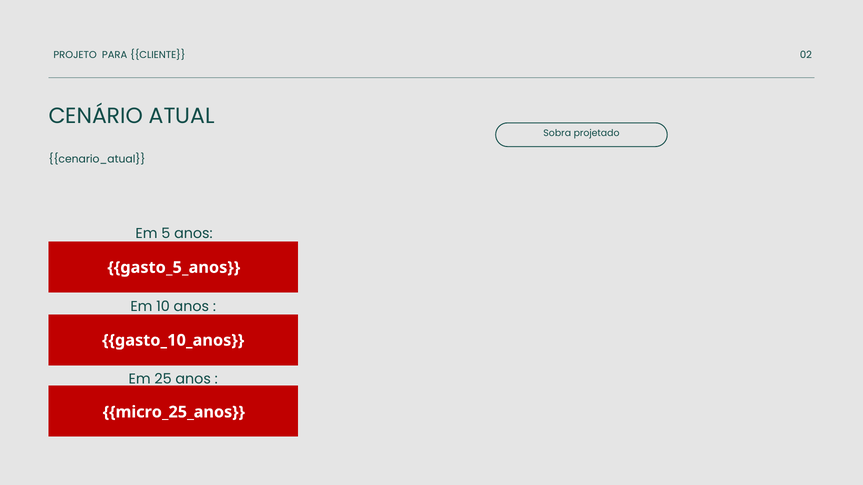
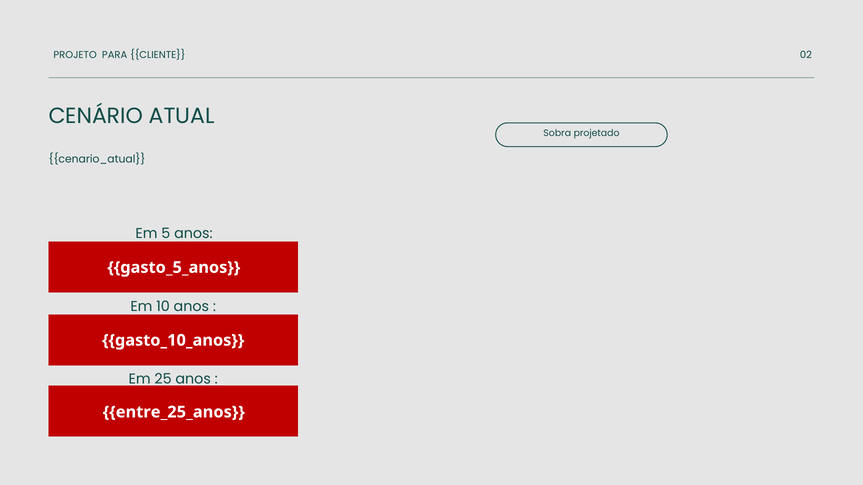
micro_25_anos: micro_25_anos -> entre_25_anos (174, 412)
